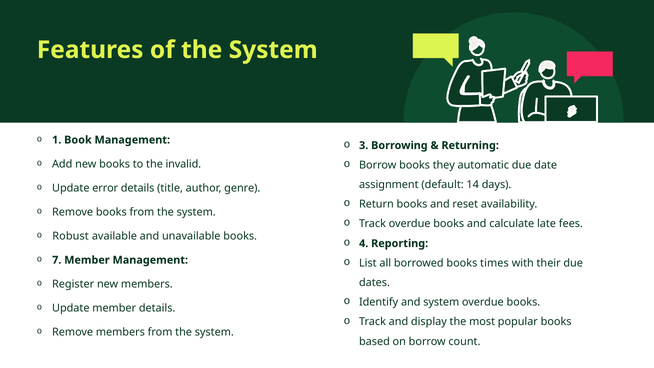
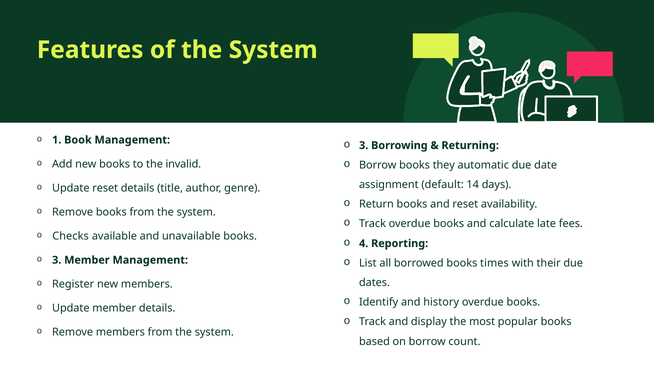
Update error: error -> reset (105, 188)
Robust: Robust -> Checks (71, 236)
7: 7 -> 3 (57, 260)
and system: system -> history (441, 302)
